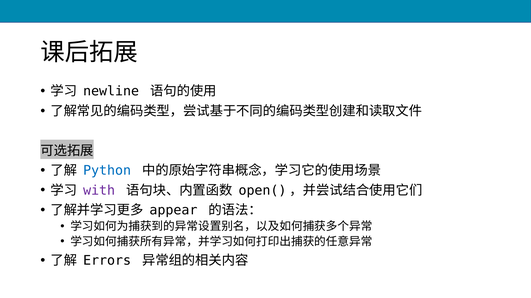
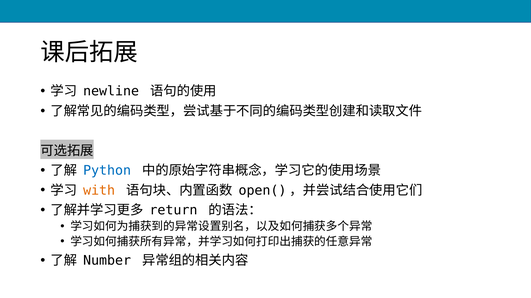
with colour: purple -> orange (99, 191)
appear: appear -> return (173, 211)
Errors: Errors -> Number (107, 261)
